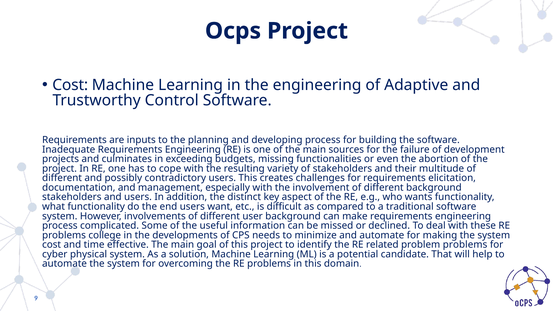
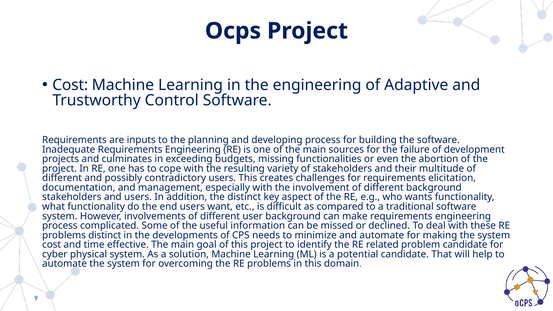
problems college: college -> distinct (105, 235)
problem problems: problems -> candidate (465, 245)
